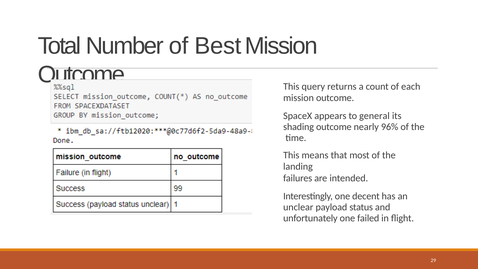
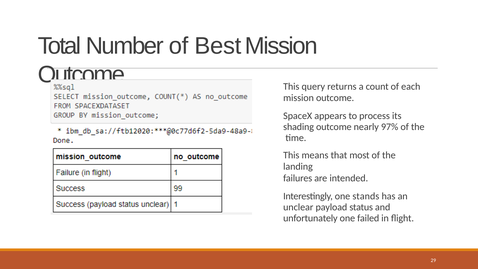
general: general -> process (374, 116)
96%: 96% -> 97% (390, 127)
decent: decent -> stands (366, 196)
